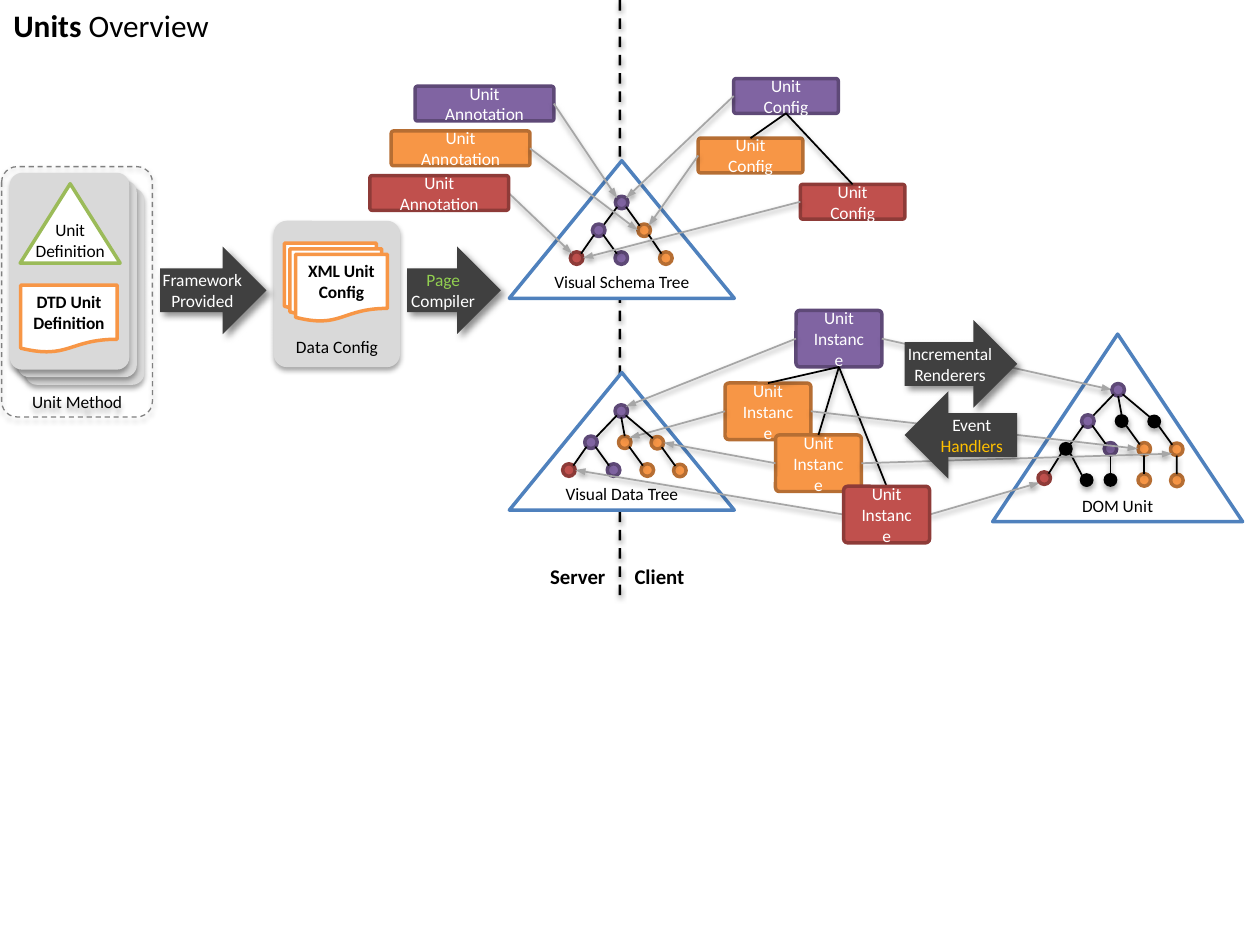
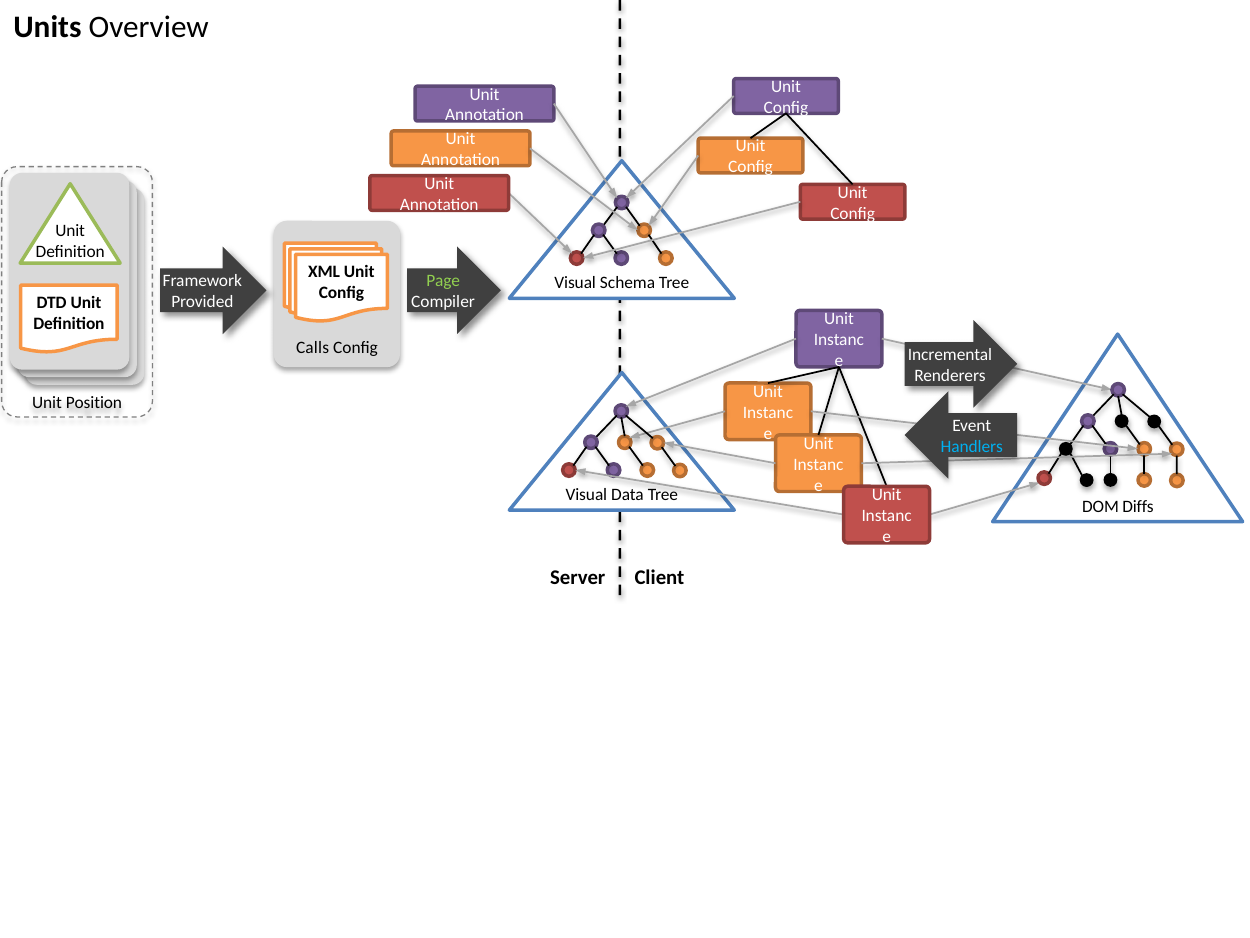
Data: Data -> Calls (313, 348)
Method: Method -> Position (94, 403)
Handlers colour: yellow -> light blue (972, 446)
DOM Unit: Unit -> Diffs (1138, 506)
